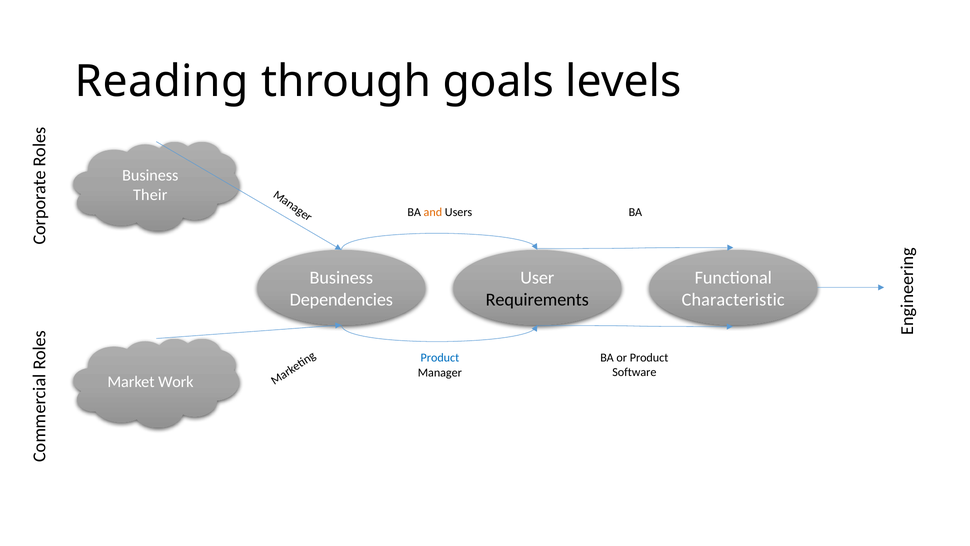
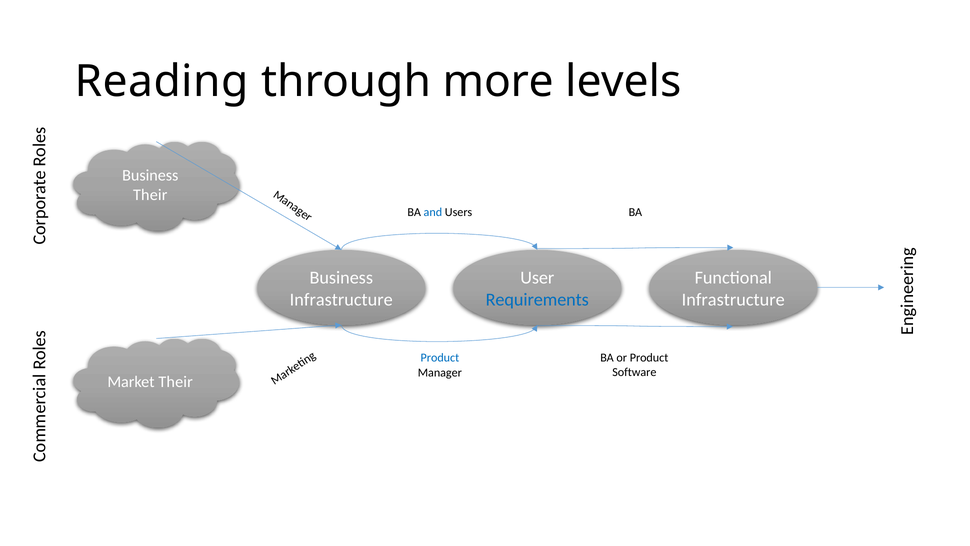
goals: goals -> more (498, 81)
and colour: orange -> blue (433, 212)
Dependencies: Dependencies -> Infrastructure (341, 299)
Requirements colour: black -> blue (537, 299)
Characteristic: Characteristic -> Infrastructure (733, 299)
Market Work: Work -> Their (176, 382)
